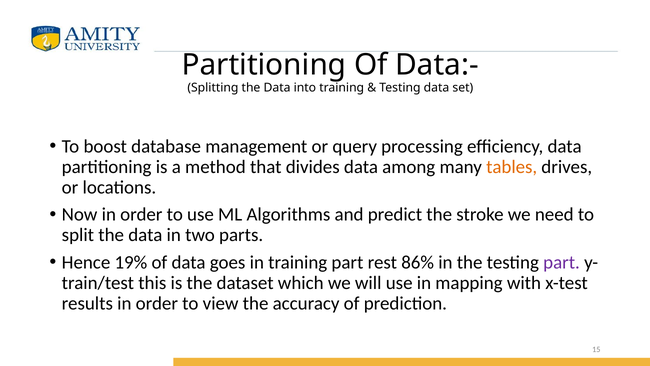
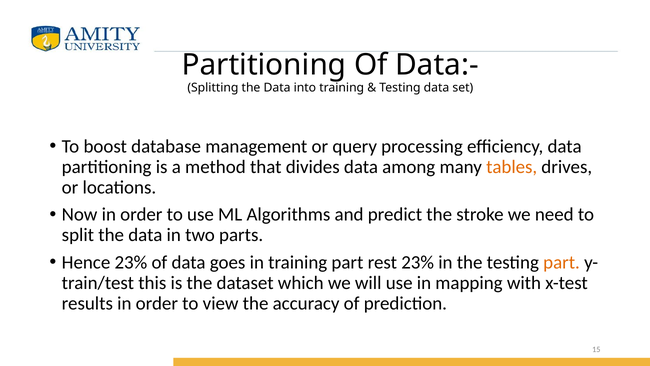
Hence 19%: 19% -> 23% (131, 262)
rest 86%: 86% -> 23% (418, 262)
part colour: purple -> orange (562, 262)
